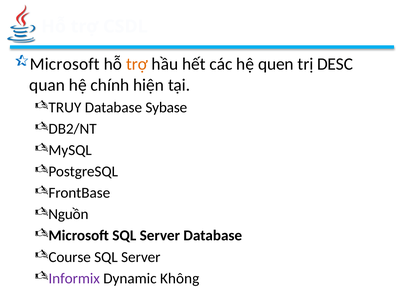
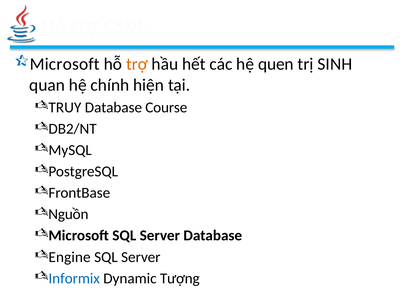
DESC: DESC -> SINH (335, 64)
Sybase: Sybase -> Course (166, 108)
Course: Course -> Engine (70, 257)
Informix colour: purple -> blue (74, 278)
Không: Không -> Tượng (180, 278)
